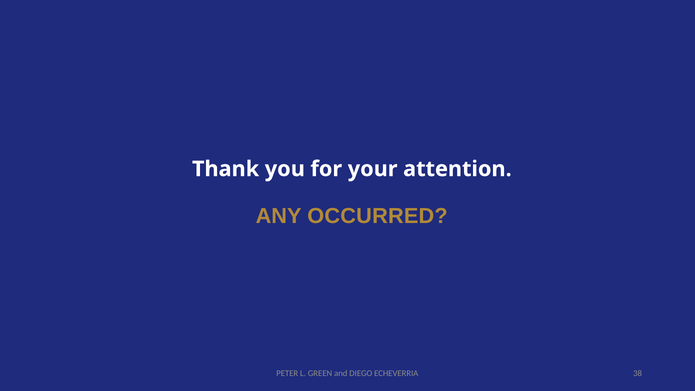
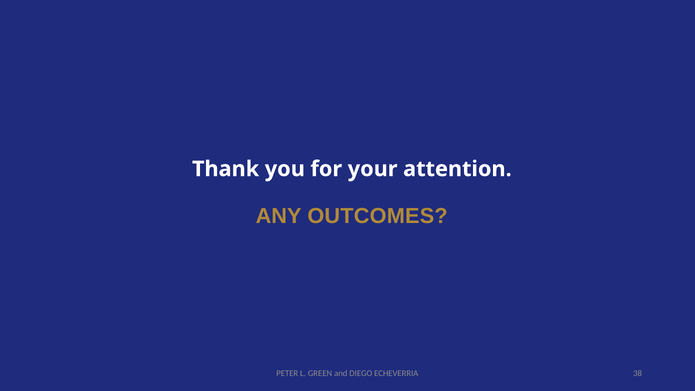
OCCURRED: OCCURRED -> OUTCOMES (378, 216)
